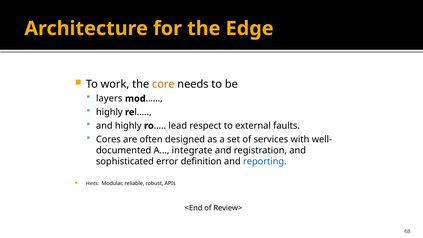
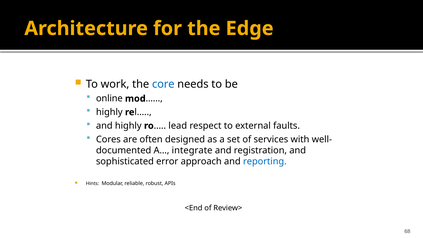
core colour: orange -> blue (163, 84)
layers: layers -> online (109, 99)
definition: definition -> approach (201, 162)
